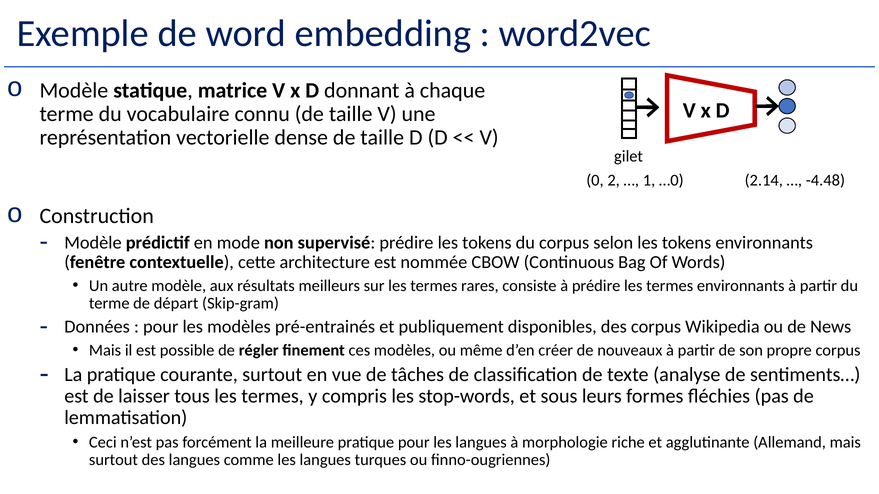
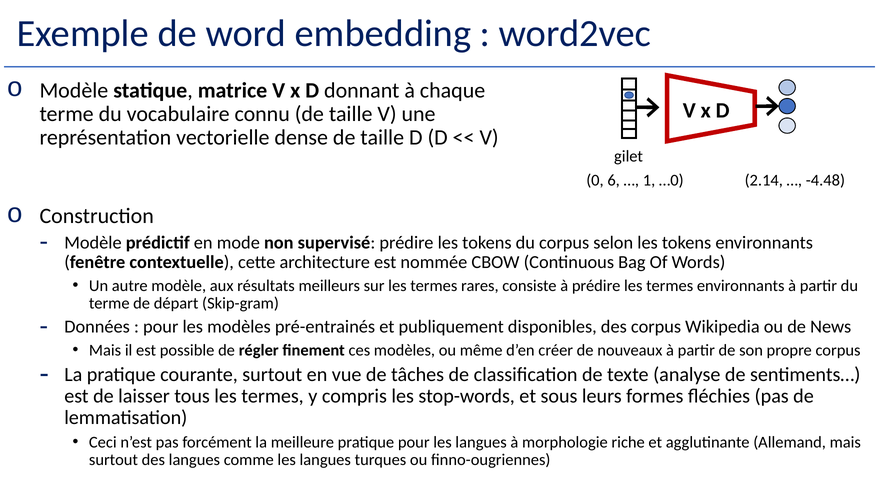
2: 2 -> 6 (614, 181)
